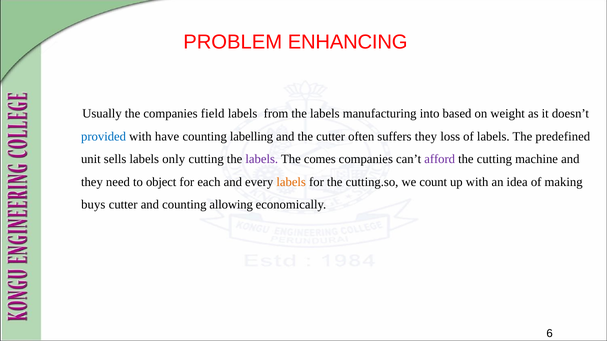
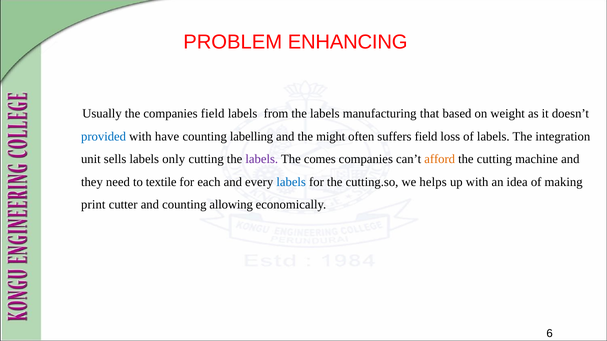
into: into -> that (430, 114)
the cutter: cutter -> might (331, 137)
suffers they: they -> field (426, 137)
predefined: predefined -> integration (563, 137)
afford colour: purple -> orange (440, 159)
object: object -> textile (161, 182)
labels colour: orange -> blue (291, 182)
count: count -> helps (433, 182)
buys: buys -> print (93, 205)
